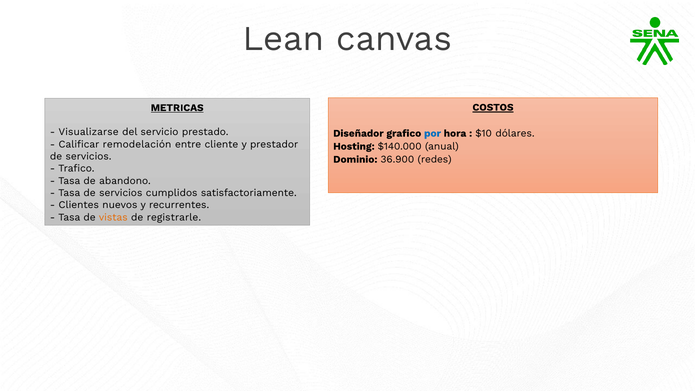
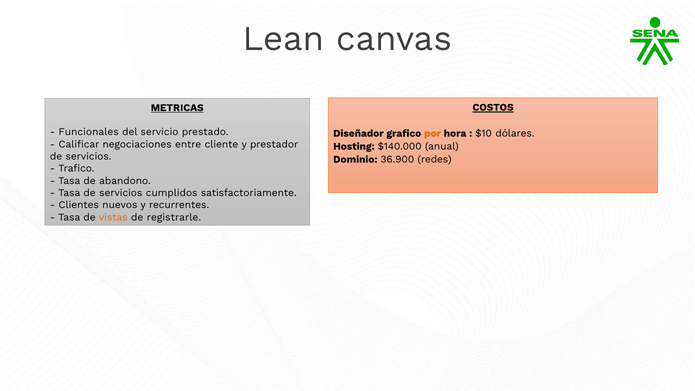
Visualizarse: Visualizarse -> Funcionales (89, 132)
por colour: blue -> orange (433, 133)
remodelación: remodelación -> negociaciones (137, 144)
